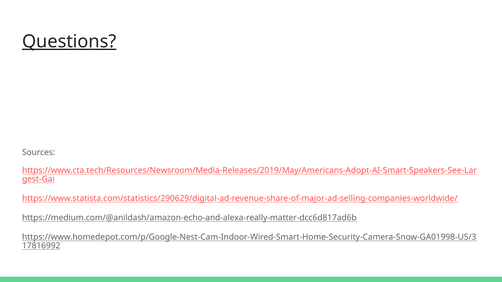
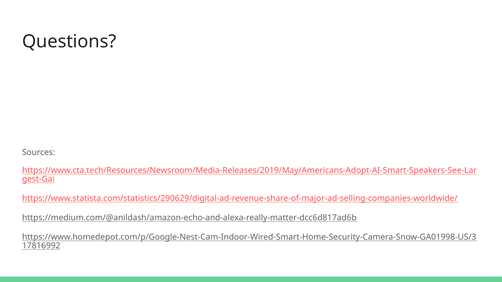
Questions underline: present -> none (69, 42)
